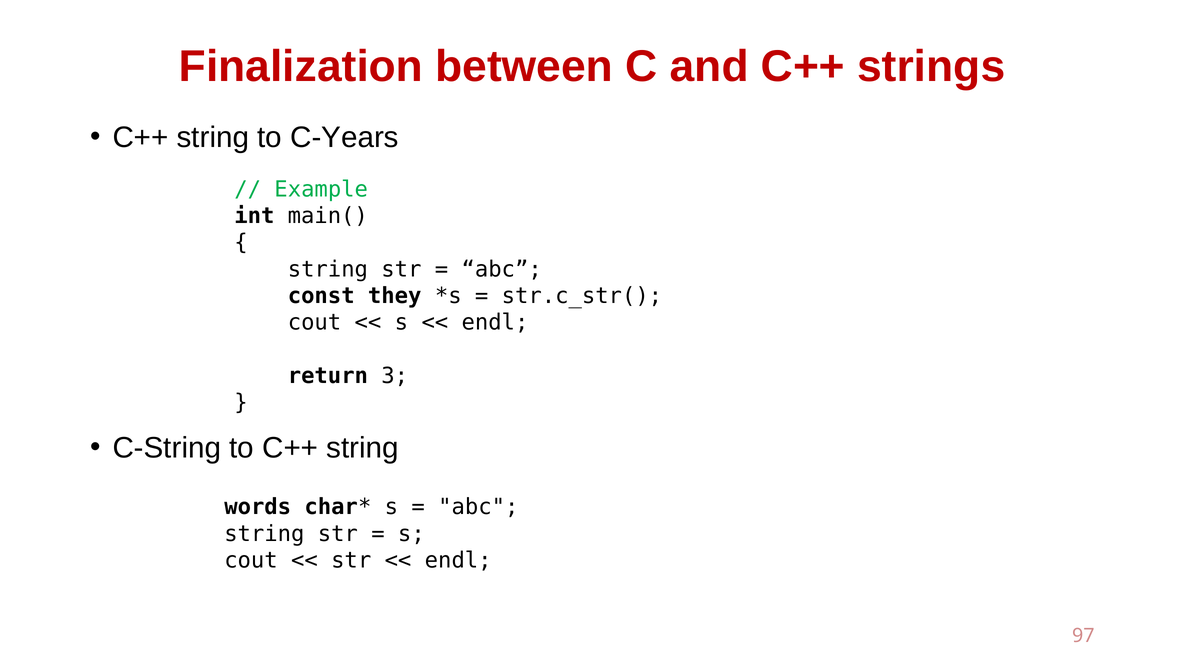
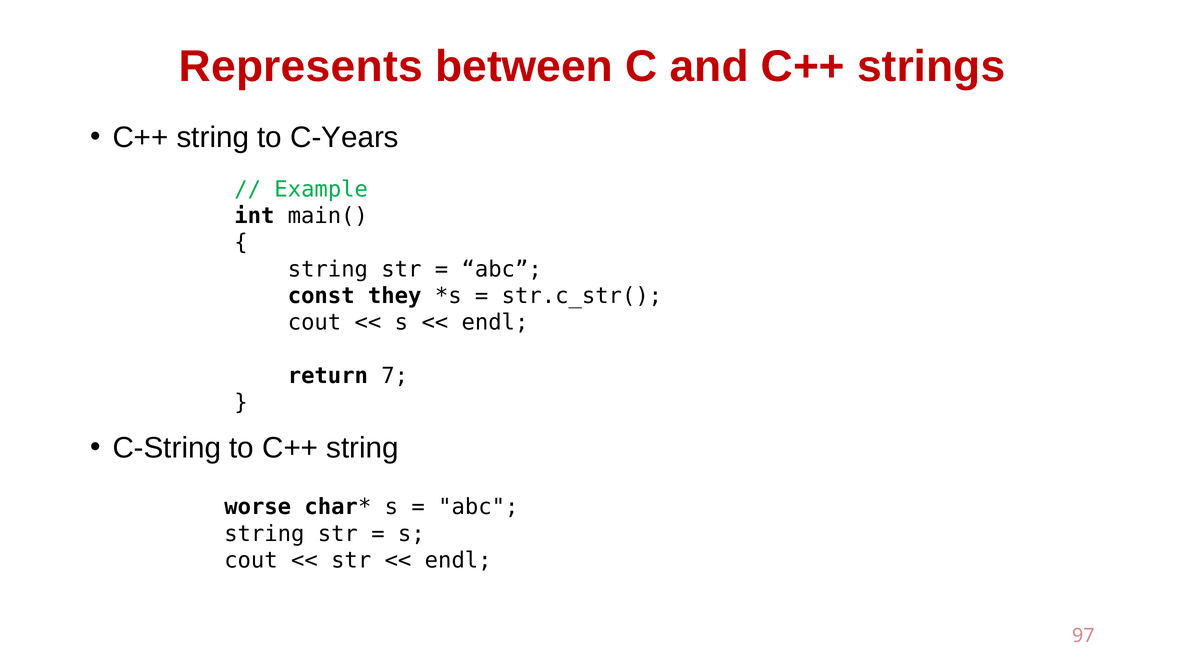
Finalization: Finalization -> Represents (301, 66)
3: 3 -> 7 (395, 376)
words: words -> worse (258, 507)
